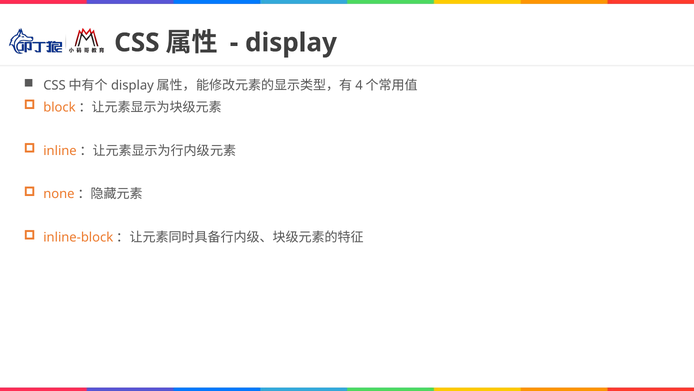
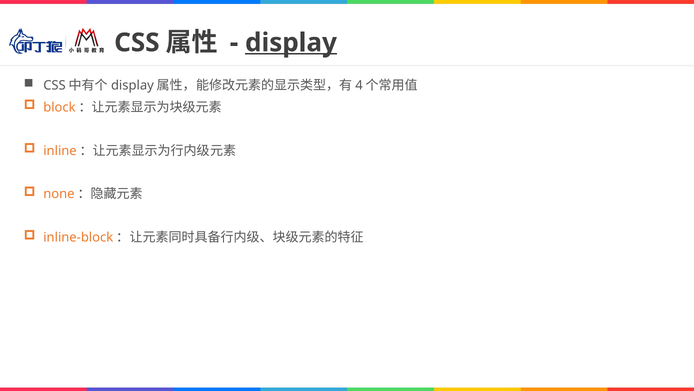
display underline: none -> present (291, 43)
